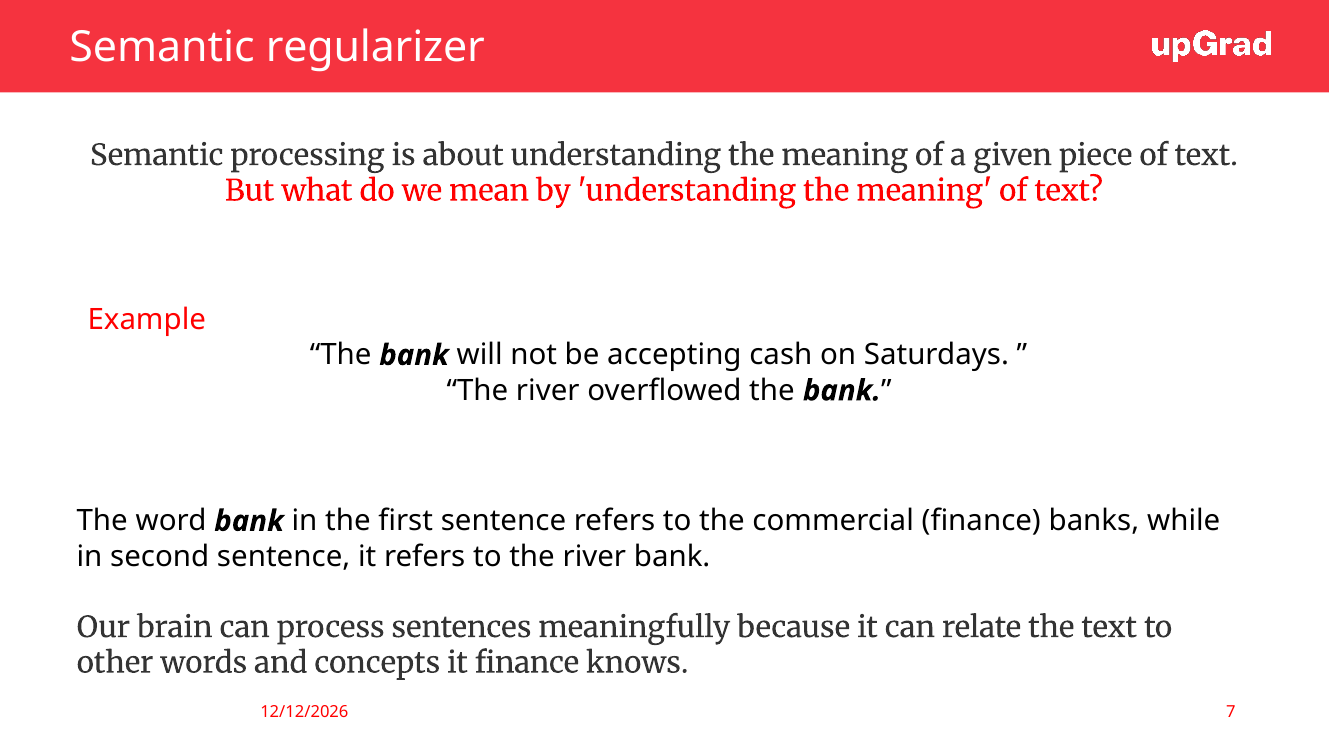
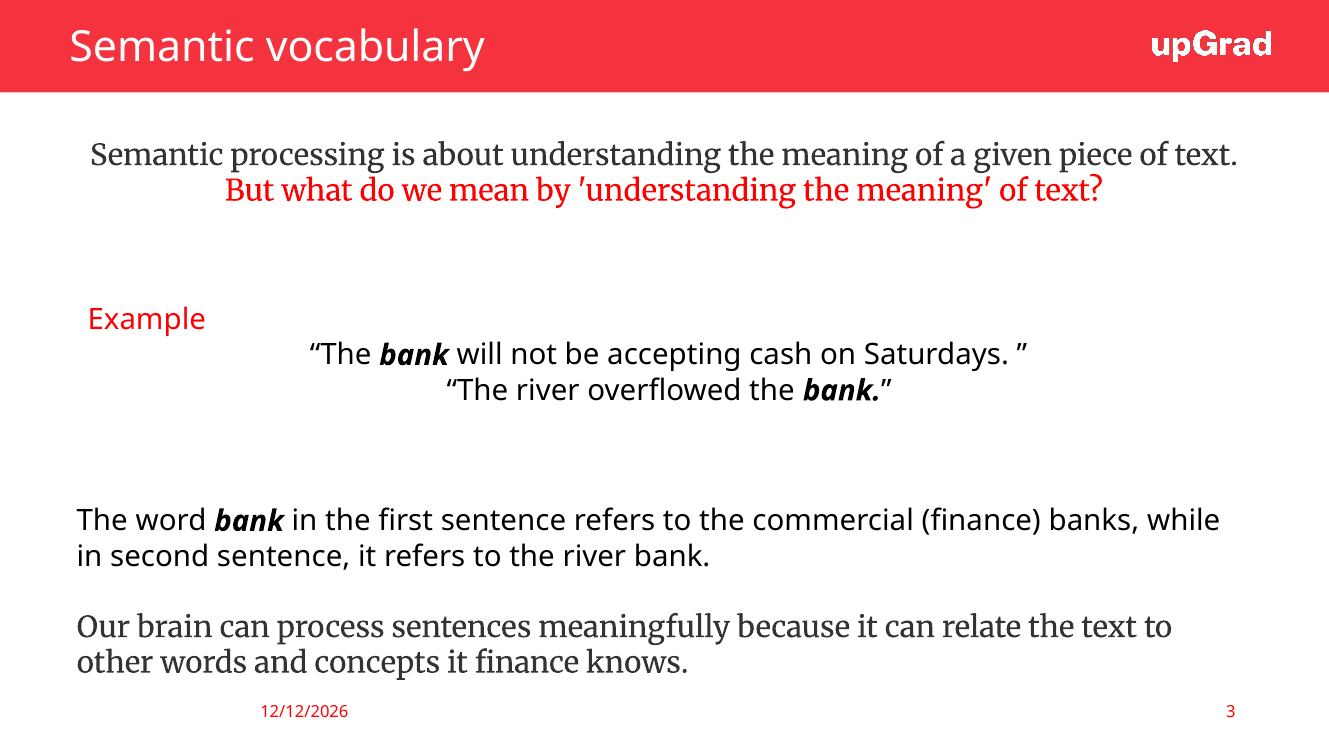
regularizer: regularizer -> vocabulary (375, 48)
7: 7 -> 3 (1231, 713)
